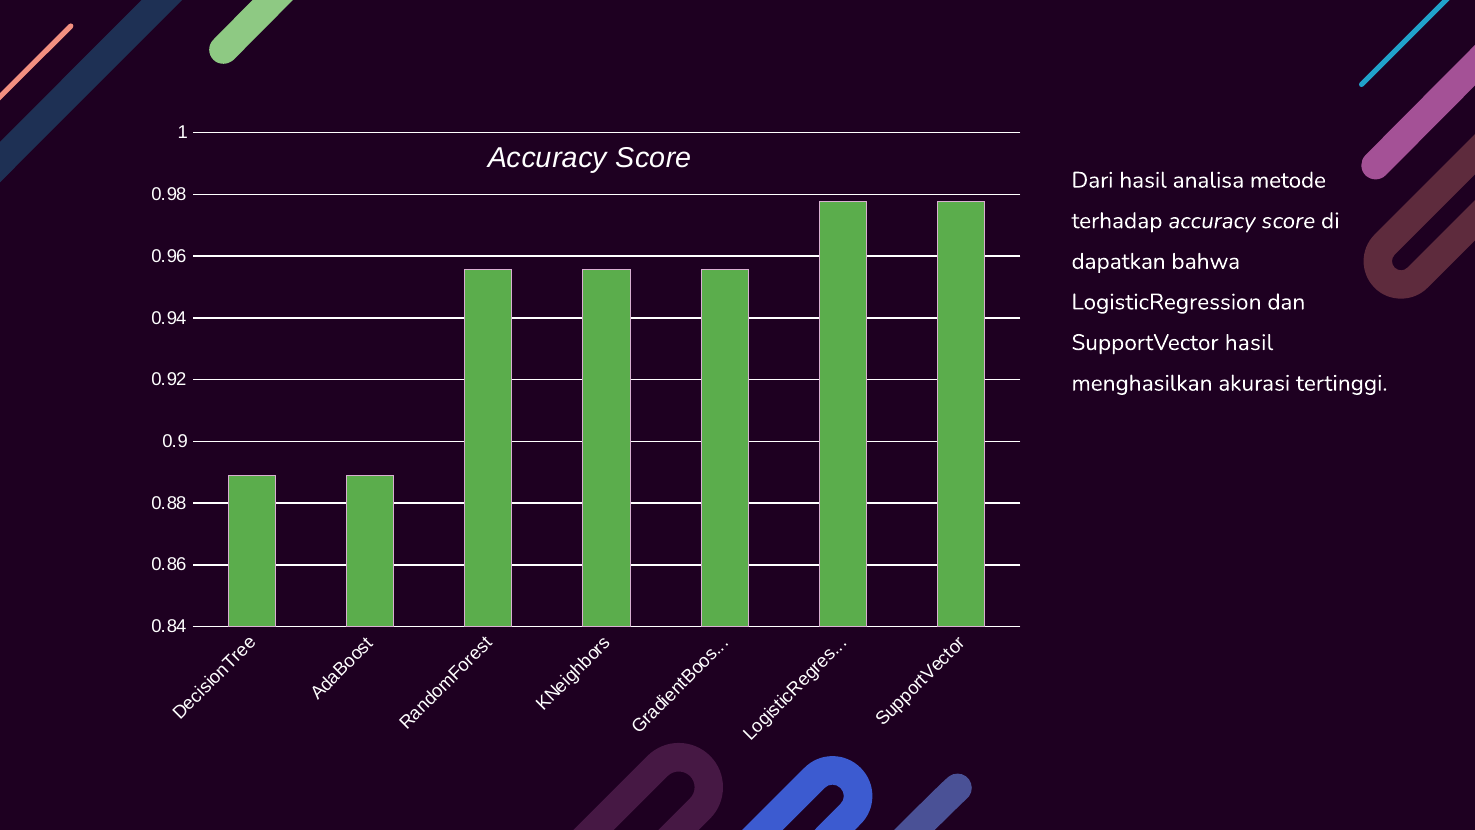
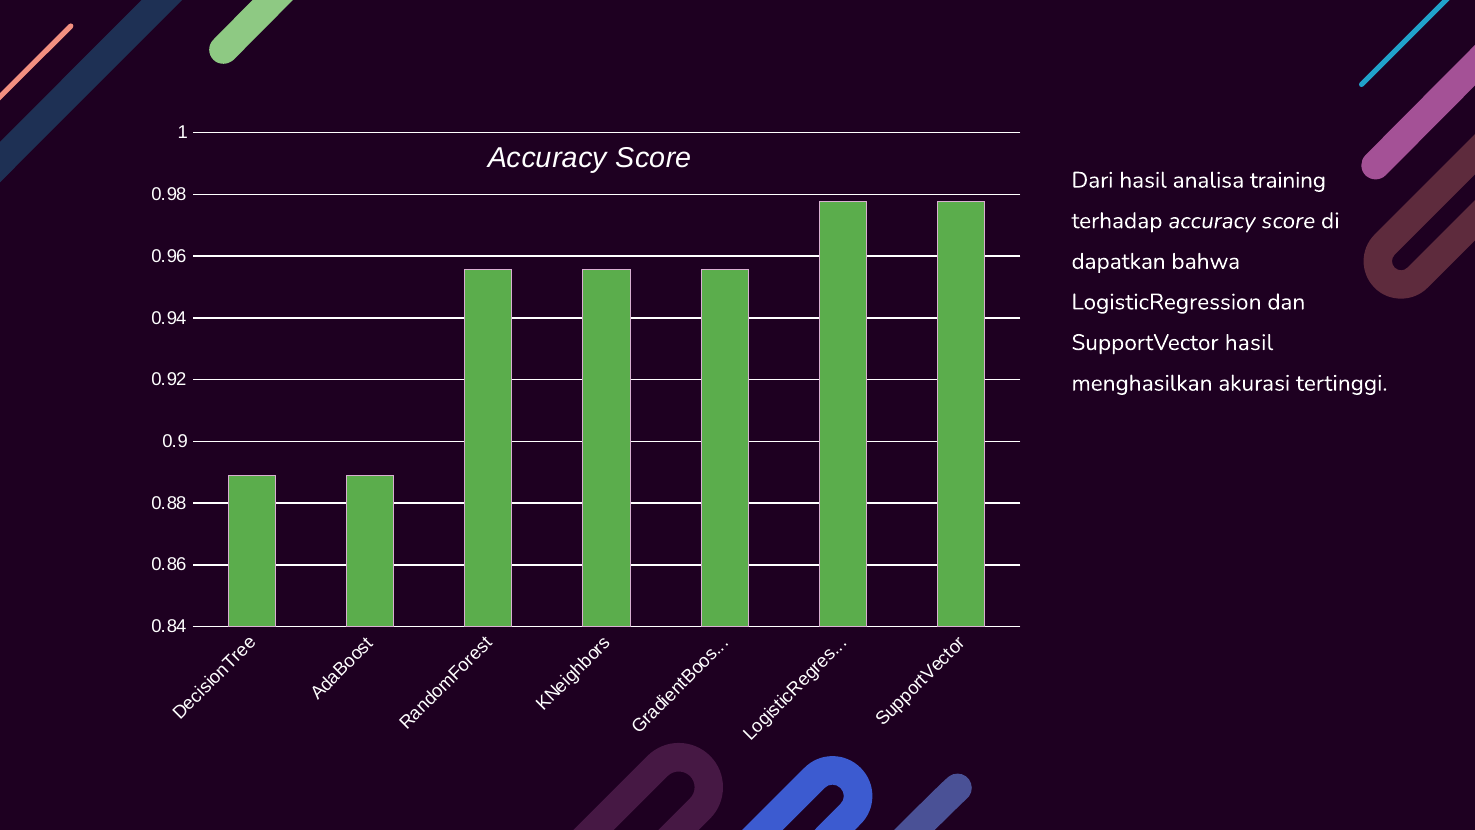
metode: metode -> training (1288, 180)
